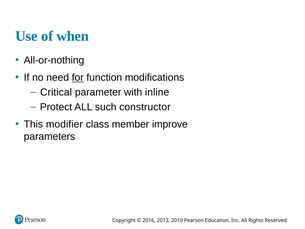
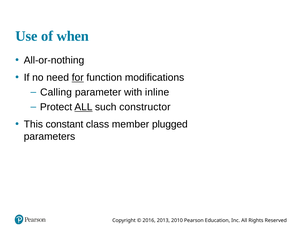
Critical: Critical -> Calling (56, 92)
ALL underline: none -> present (83, 107)
modifier: modifier -> constant (64, 124)
improve: improve -> plugged (170, 124)
